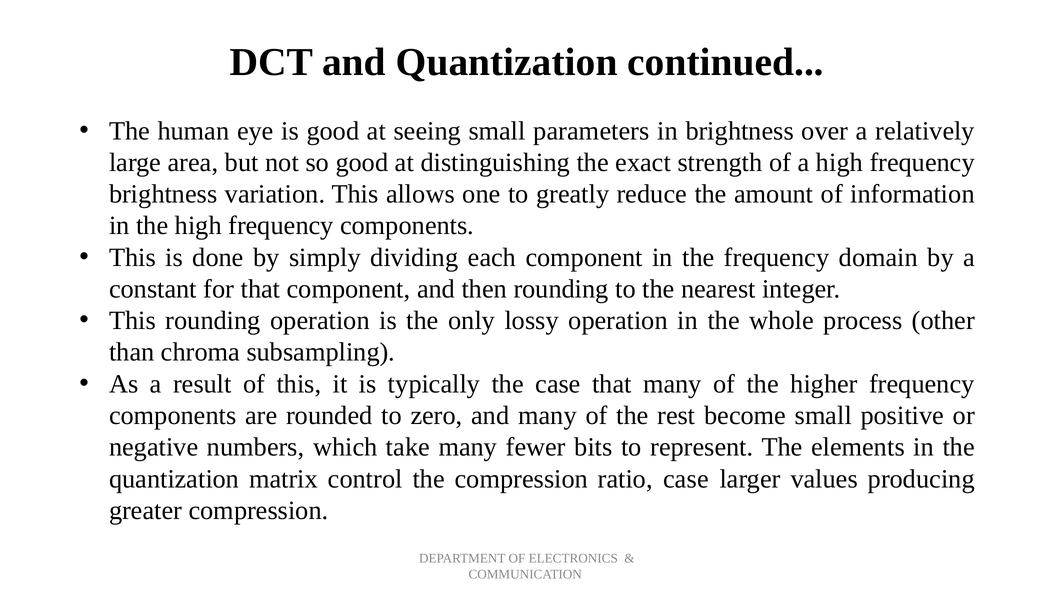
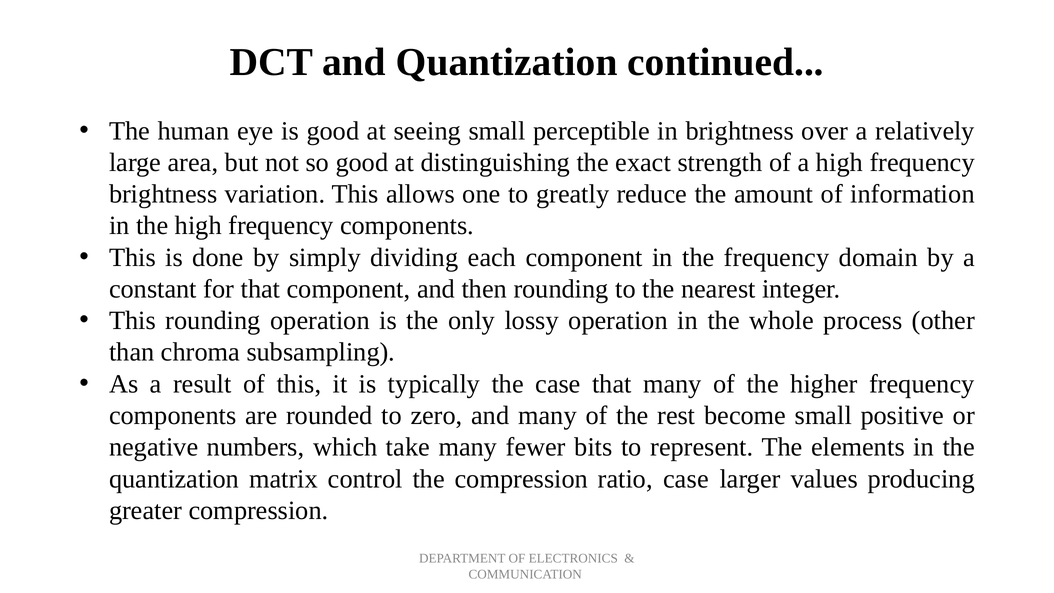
parameters: parameters -> perceptible (591, 131)
